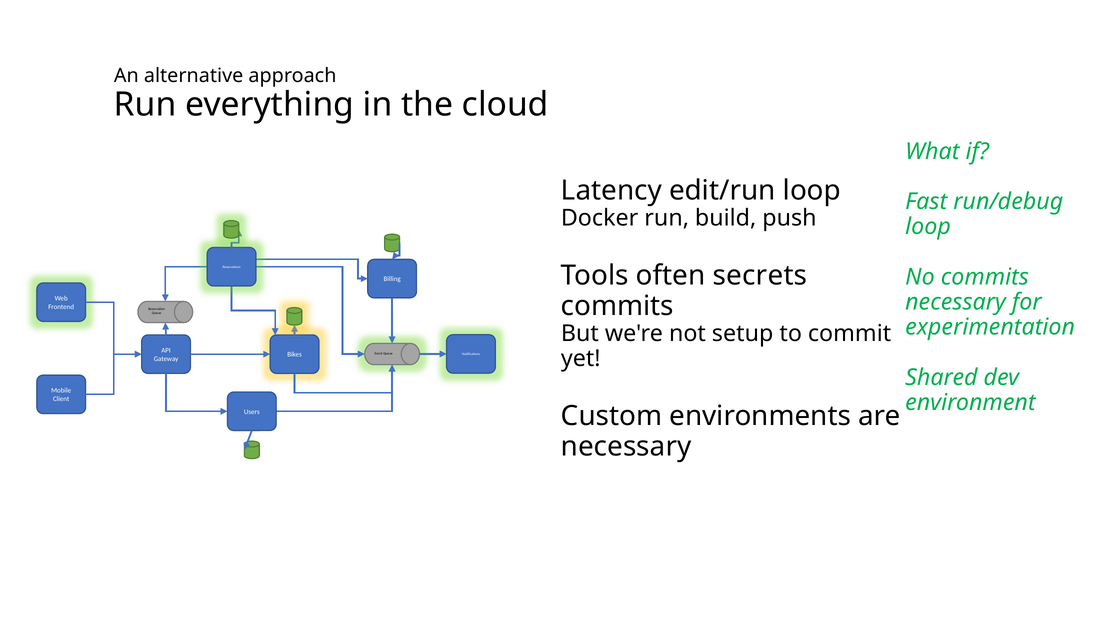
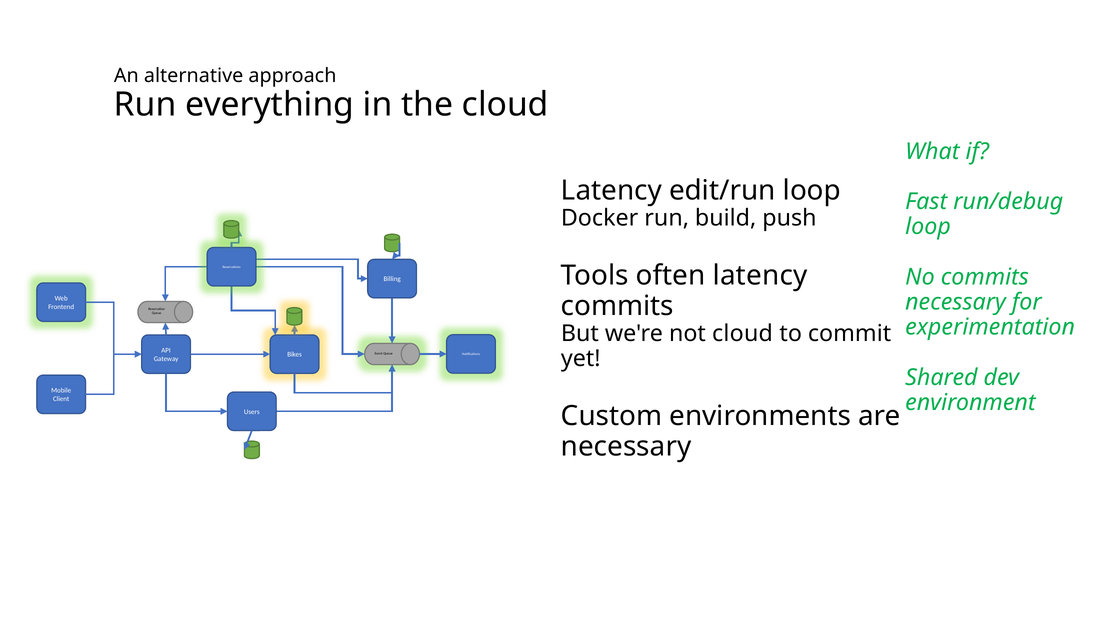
often secrets: secrets -> latency (760, 276)
not setup: setup -> cloud (742, 334)
